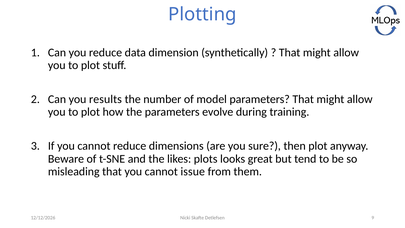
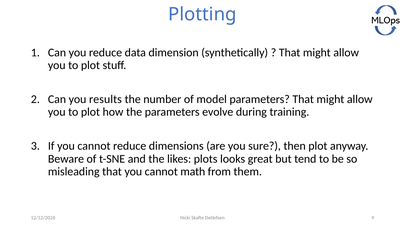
issue: issue -> math (193, 171)
